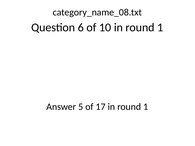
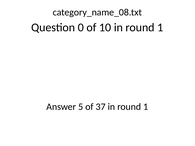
6: 6 -> 0 (81, 28)
17: 17 -> 37 (101, 107)
